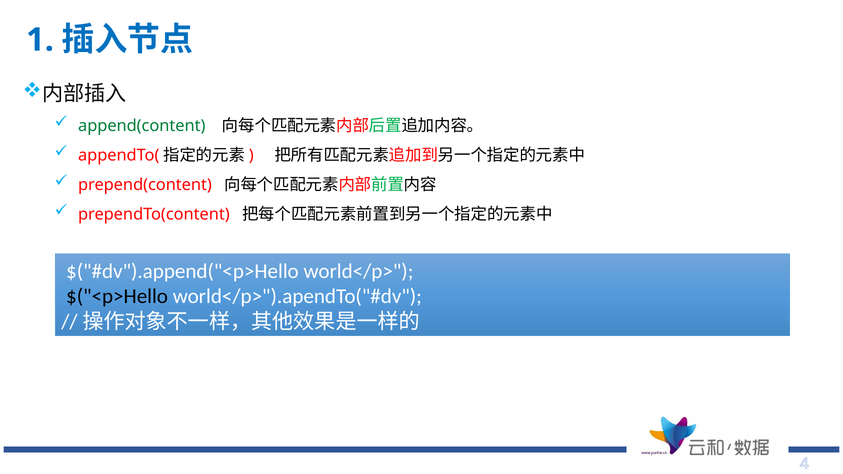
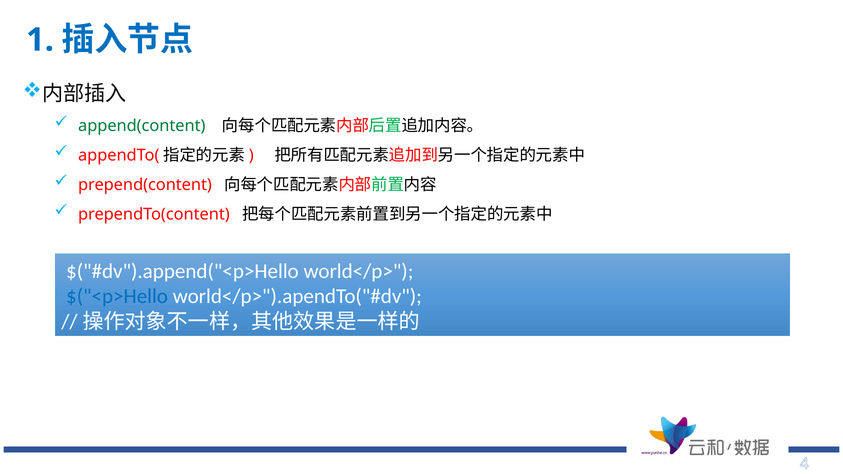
$("<p>Hello colour: black -> blue (117, 296)
